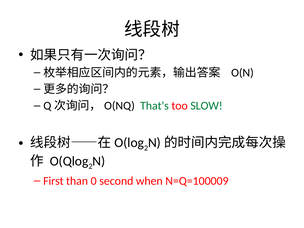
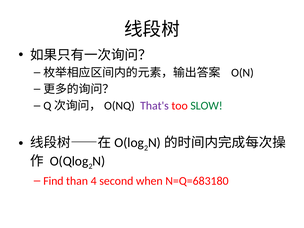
That's colour: green -> purple (154, 106)
First: First -> Find (53, 181)
0: 0 -> 4 (94, 181)
N=Q=100009: N=Q=100009 -> N=Q=683180 (197, 181)
